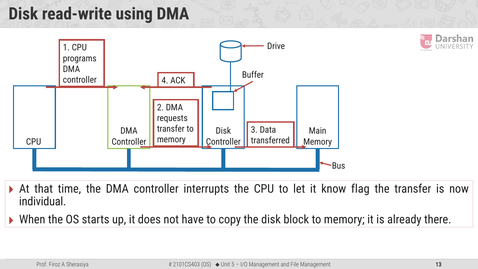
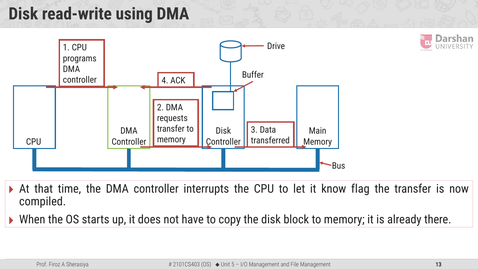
individual: individual -> compiled (43, 202)
